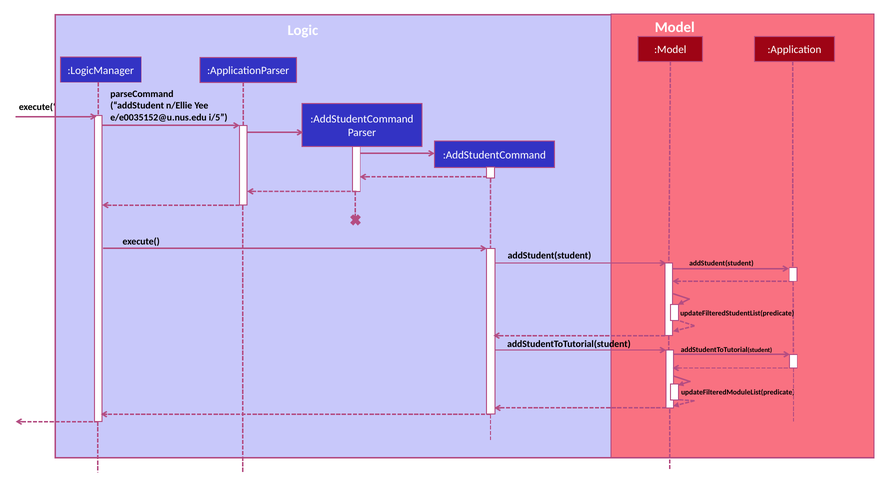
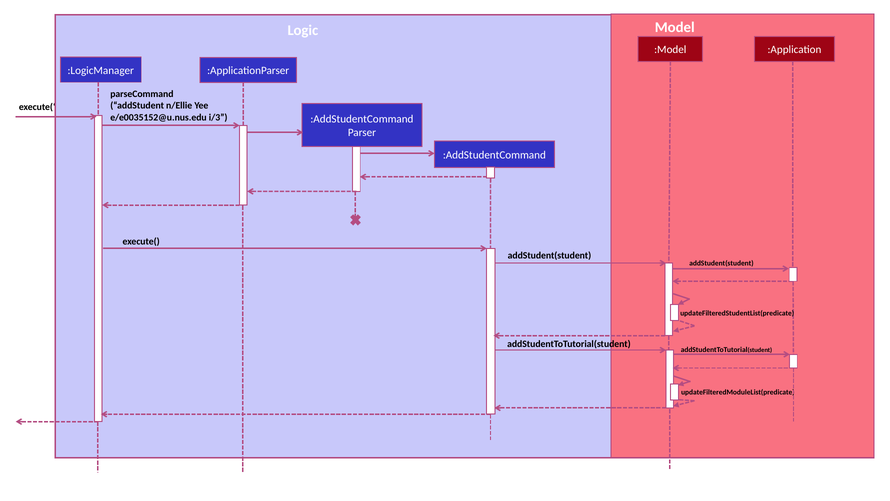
i/5: i/5 -> i/3 (218, 117)
